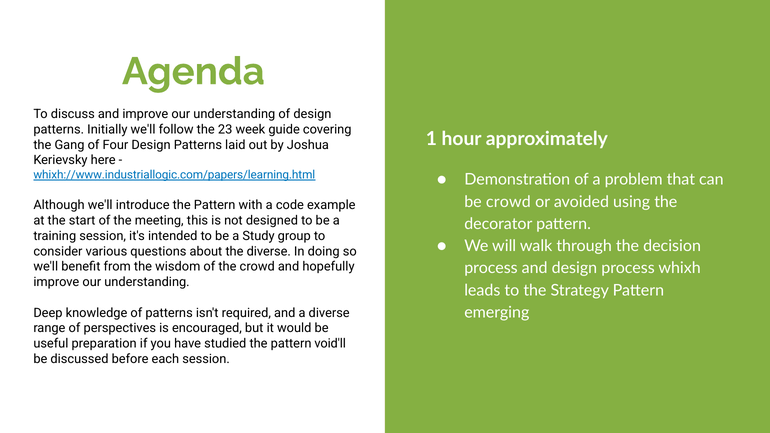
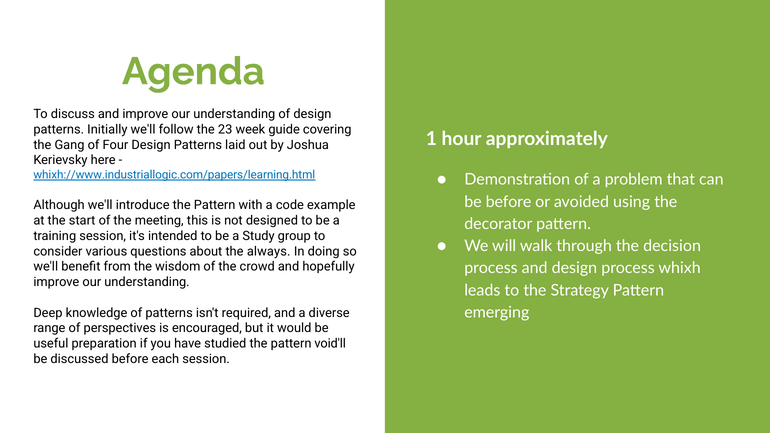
be crowd: crowd -> before (509, 202)
the diverse: diverse -> always (269, 251)
